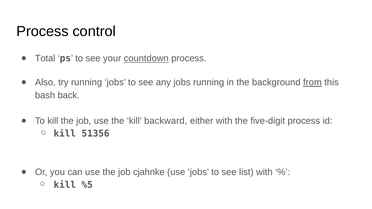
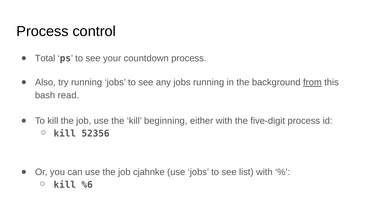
countdown underline: present -> none (146, 59)
back: back -> read (68, 95)
backward: backward -> beginning (166, 121)
51356: 51356 -> 52356 (96, 134)
%5: %5 -> %6 (87, 185)
